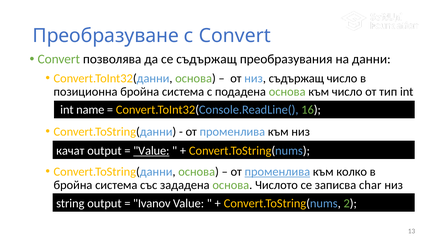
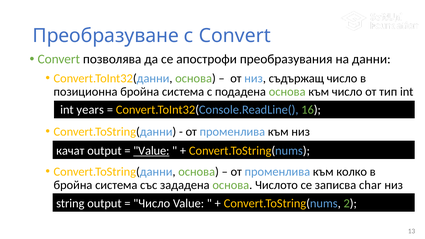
се съдържащ: съдържащ -> апострофи (207, 59)
name: name -> years (90, 110)
променлива underline: present -> none (277, 172)
Ivanov: Ivanov -> Число (152, 204)
